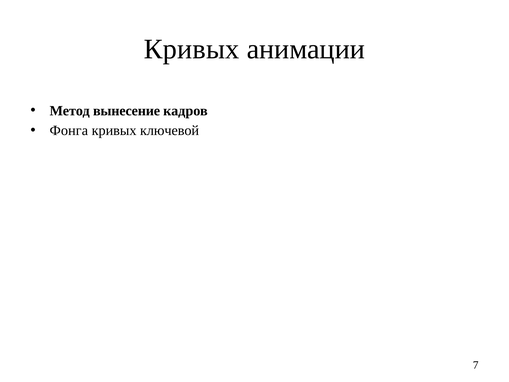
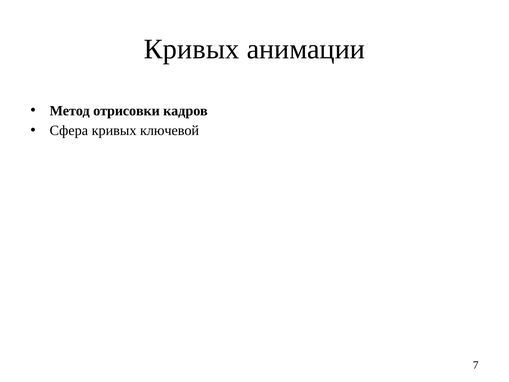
вынесение: вынесение -> отрисовки (127, 111)
Фонга: Фонга -> Сфера (69, 131)
